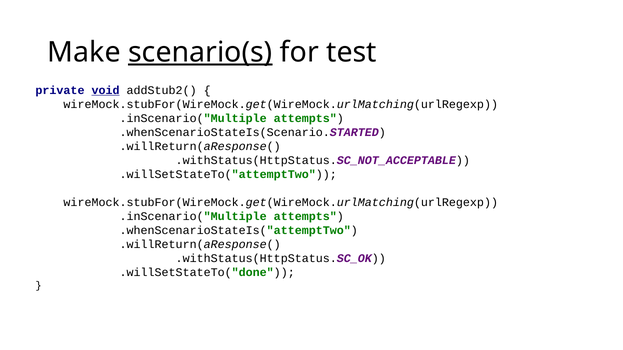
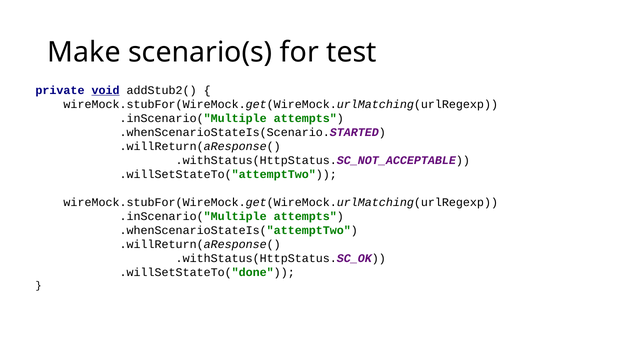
scenario(s underline: present -> none (200, 52)
